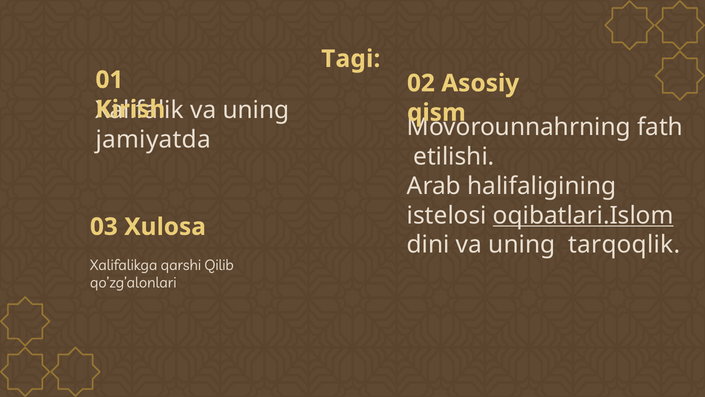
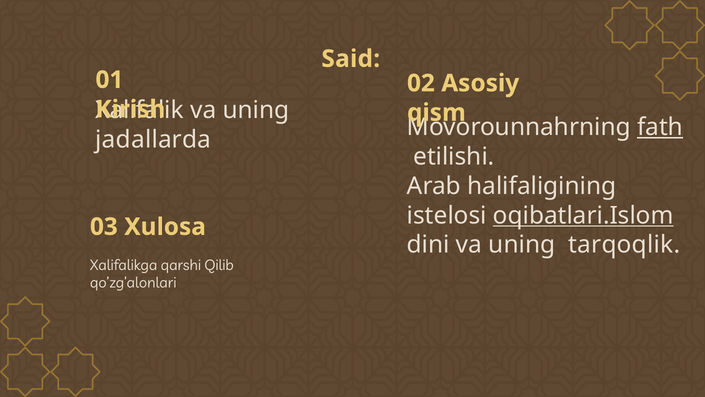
Tagi: Tagi -> Said (351, 59)
fath underline: none -> present (660, 127)
jamiyatda: jamiyatda -> jadallarda (153, 139)
